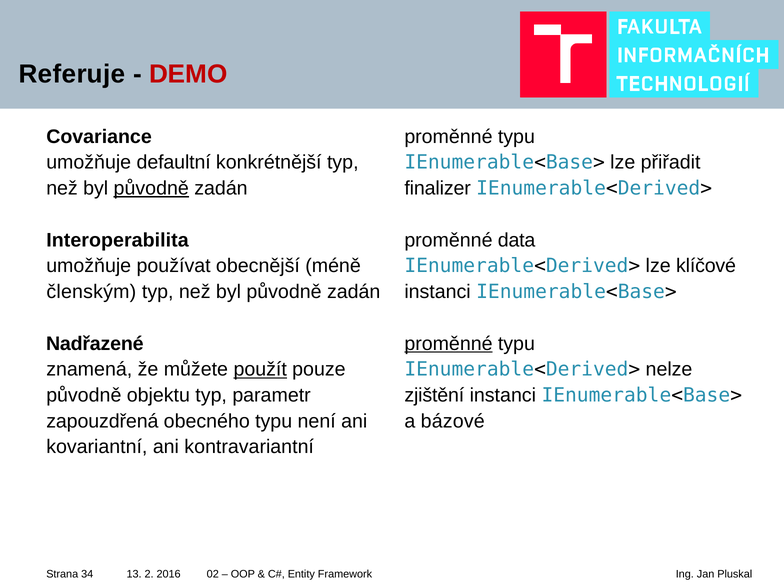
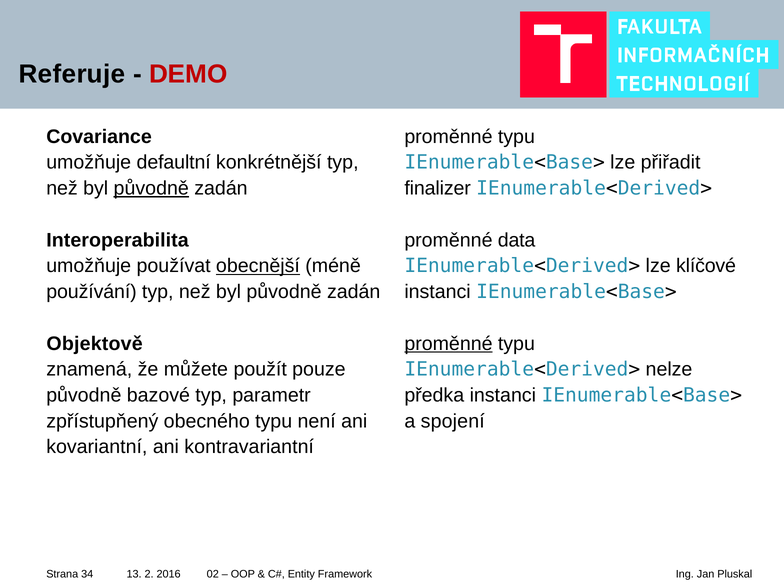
obecnější underline: none -> present (258, 266)
členským: členským -> používání (92, 292)
Nadřazené: Nadřazené -> Objektově (95, 344)
použít underline: present -> none (260, 369)
objektu: objektu -> bazové (158, 395)
zjištění: zjištění -> předka (434, 395)
zapouzdřená: zapouzdřená -> zpřístupňený (102, 421)
bázové: bázové -> spojení (453, 421)
